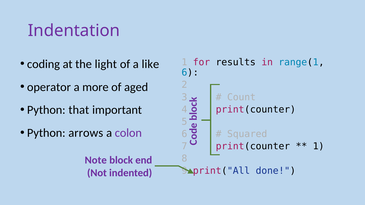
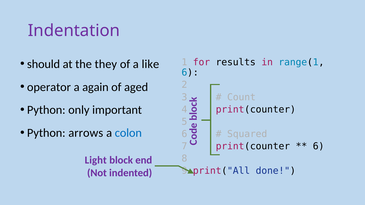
coding: coding -> should (44, 64)
light: light -> they (106, 64)
more: more -> again (95, 87)
that: that -> only (79, 110)
colon colour: purple -> blue (128, 133)
1: 1 -> 6 (319, 146)
Note: Note -> Light (96, 160)
